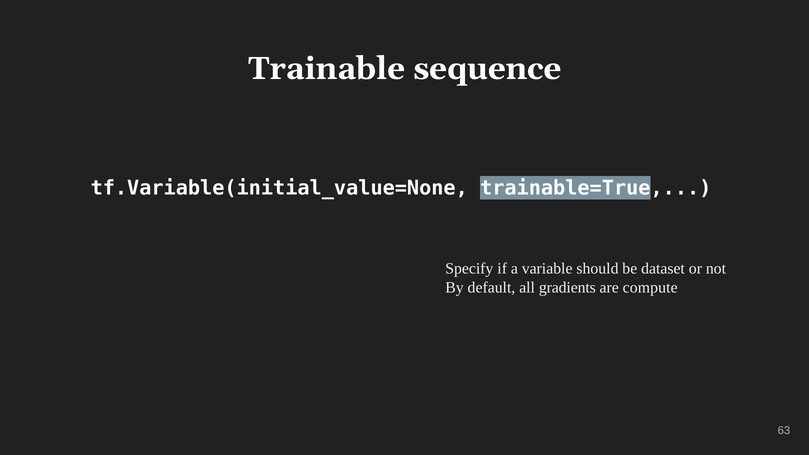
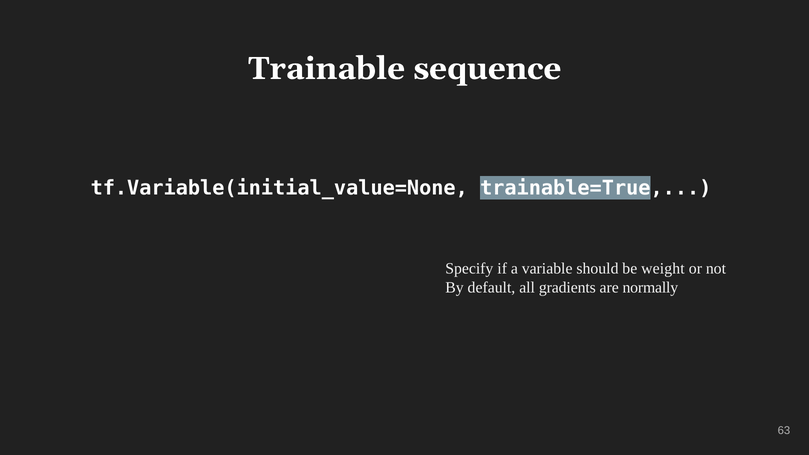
dataset: dataset -> weight (663, 269)
compute: compute -> normally (650, 288)
